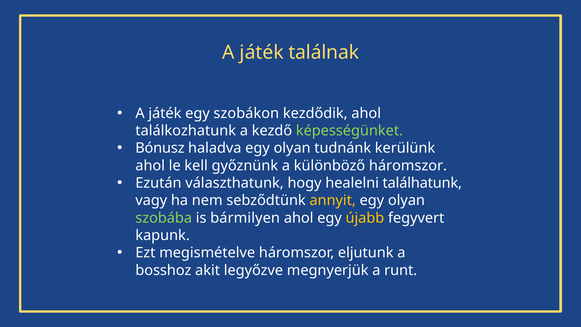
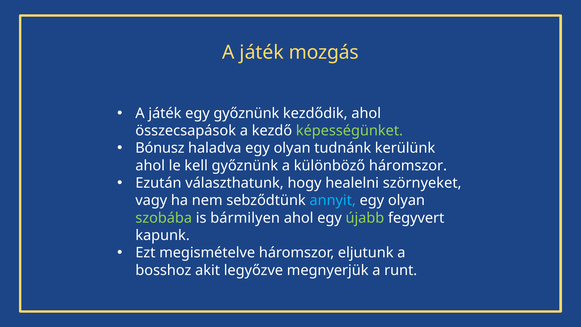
találnak: találnak -> mozgás (324, 53)
egy szobákon: szobákon -> győznünk (246, 113)
találkozhatunk: találkozhatunk -> összecsapások (186, 131)
találhatunk: találhatunk -> szörnyeket (422, 183)
annyit colour: yellow -> light blue (333, 200)
újabb colour: yellow -> light green (365, 218)
